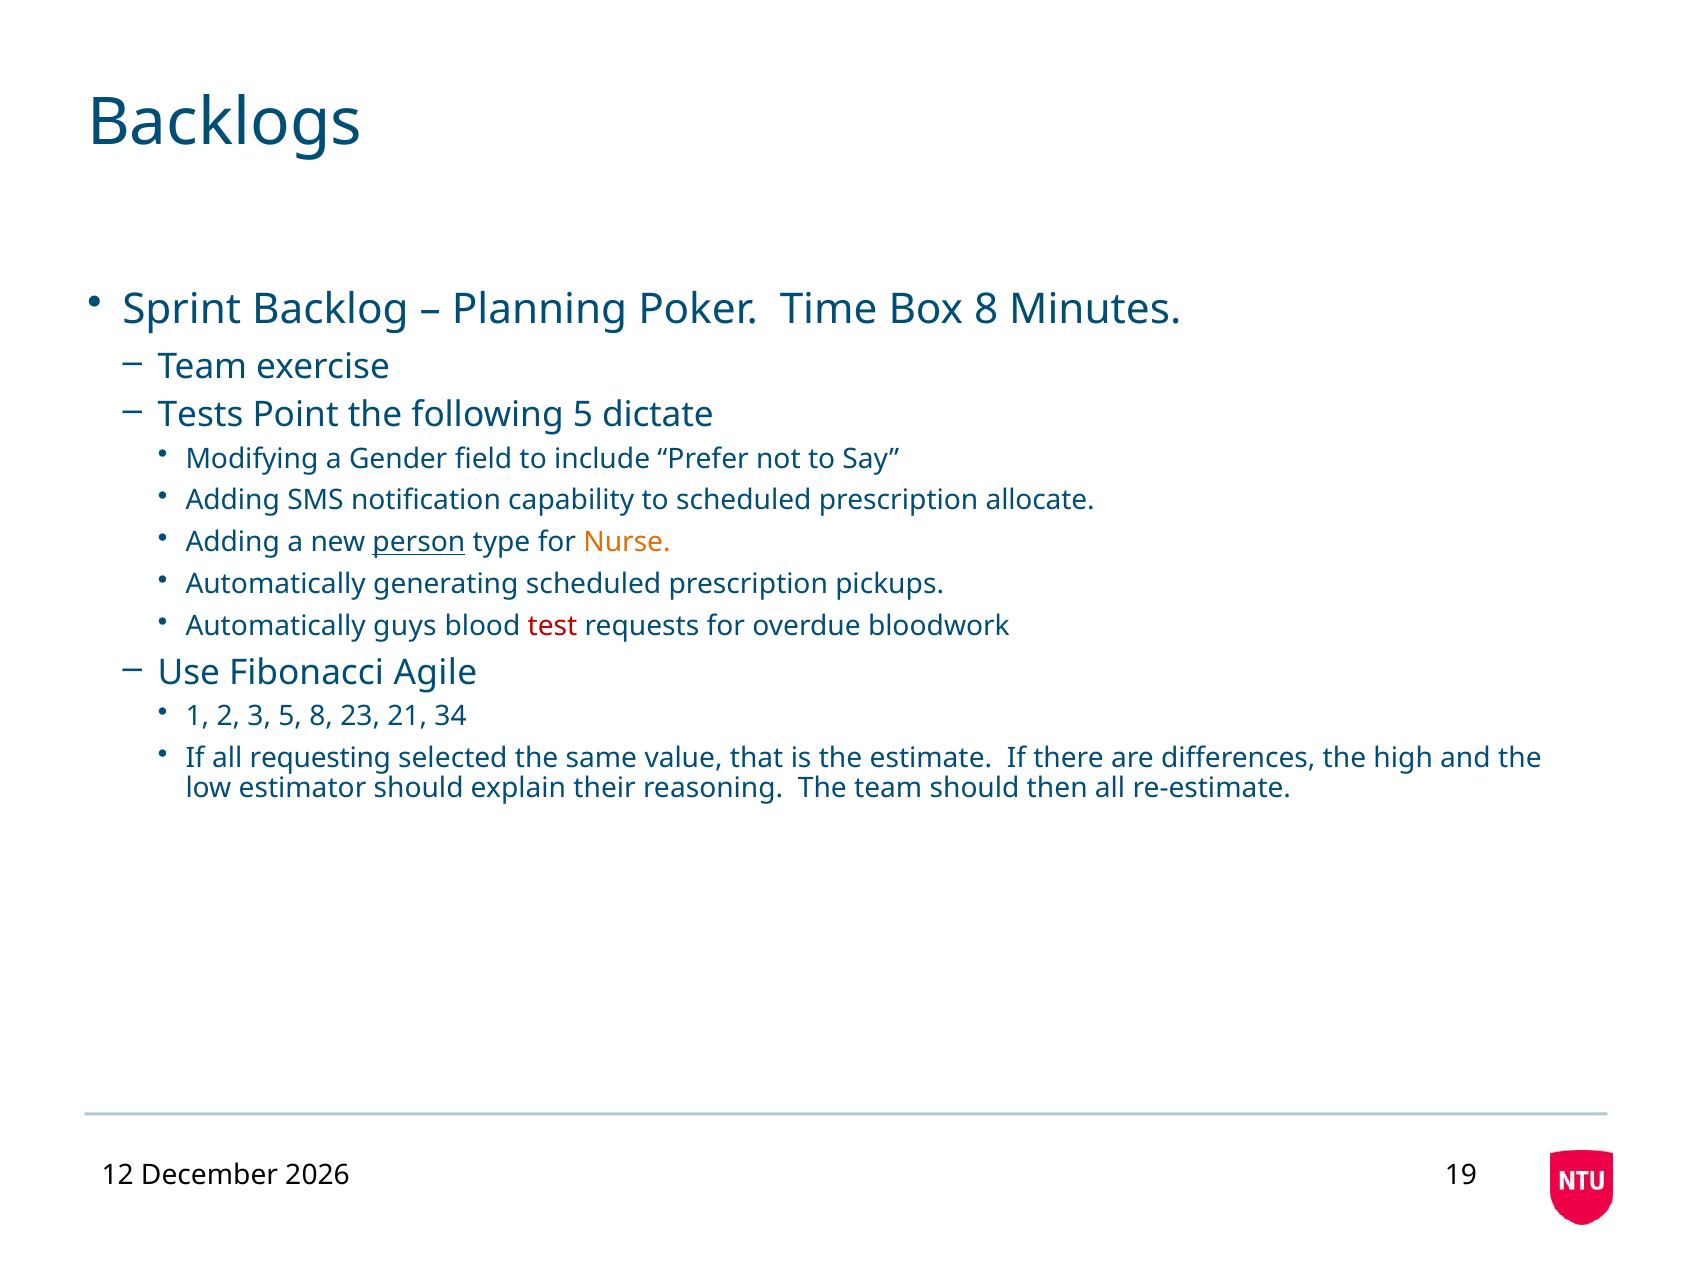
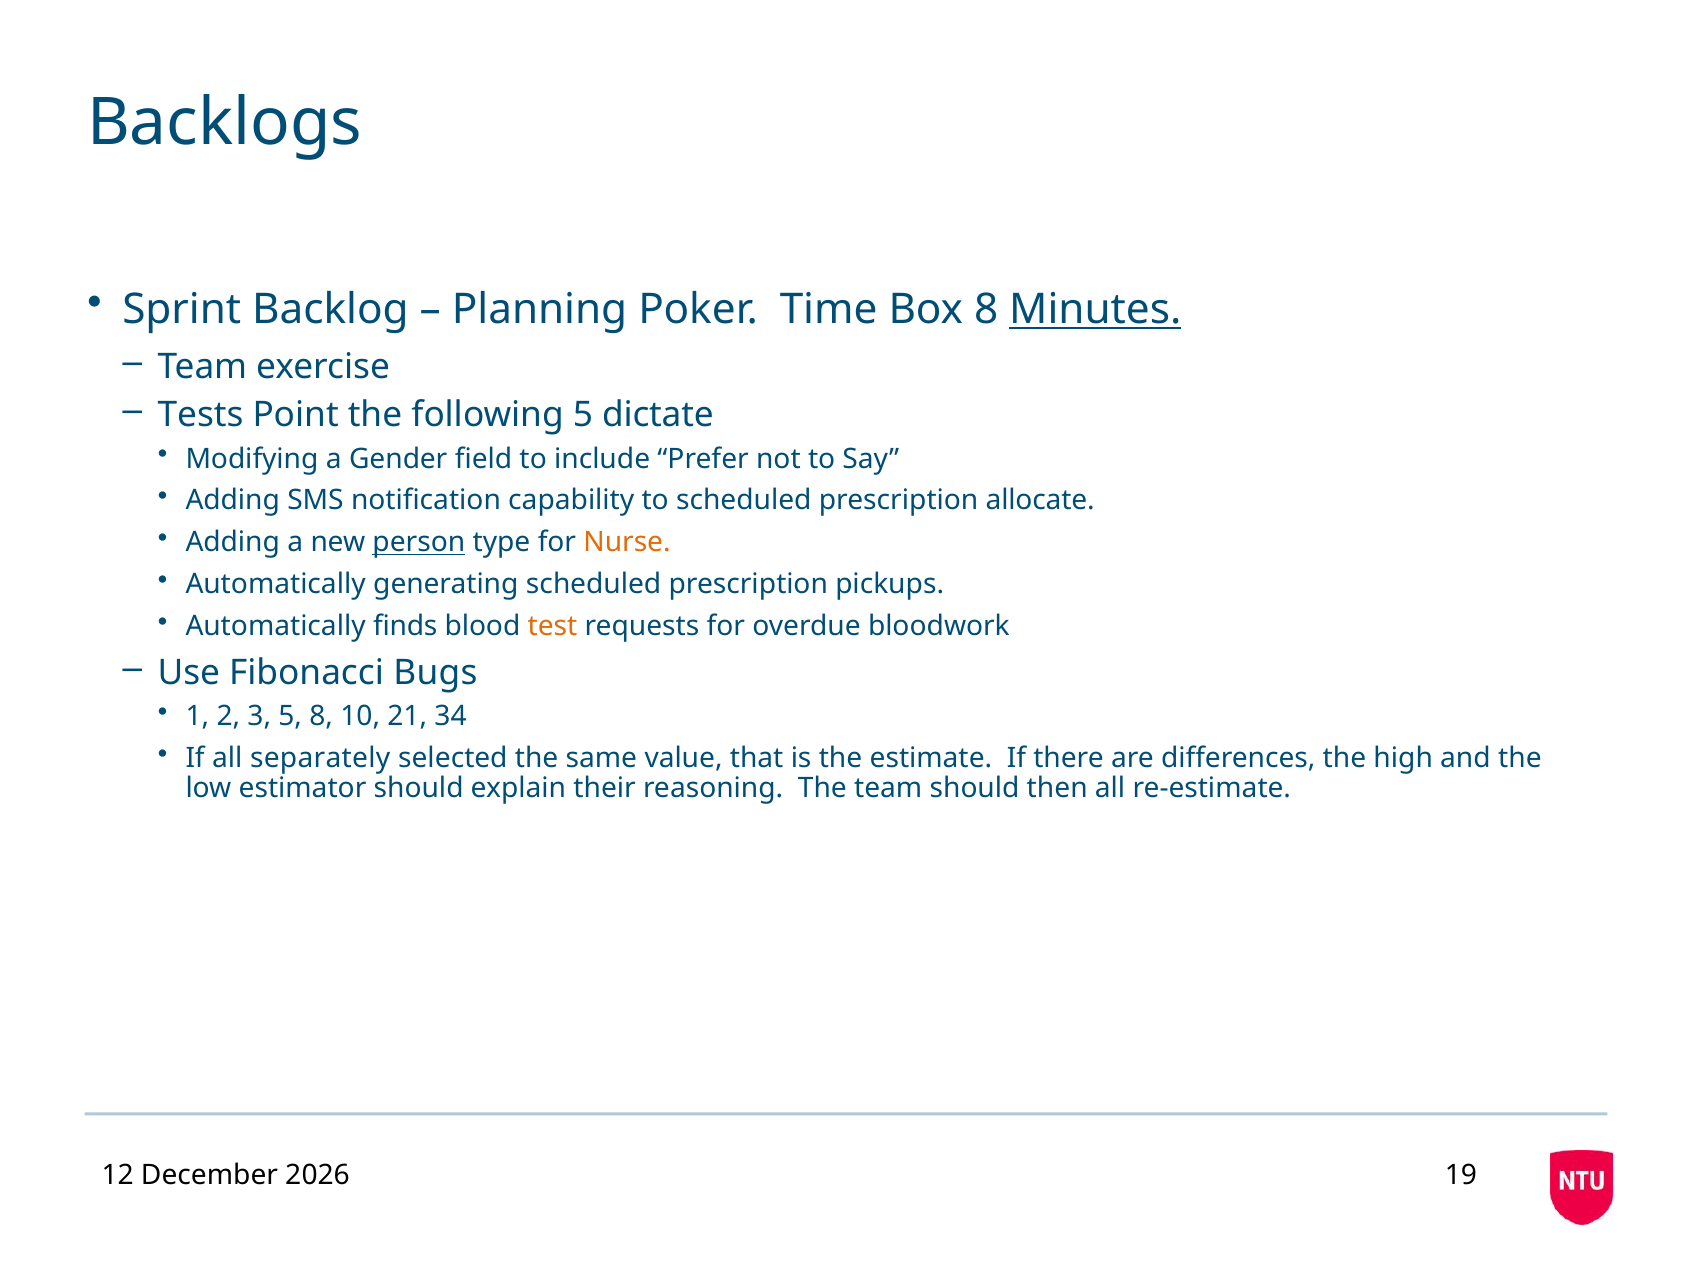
Minutes underline: none -> present (1095, 310)
guys: guys -> finds (405, 626)
test colour: red -> orange (553, 626)
Agile: Agile -> Bugs (435, 673)
23: 23 -> 10 (360, 716)
requesting: requesting -> separately (320, 758)
